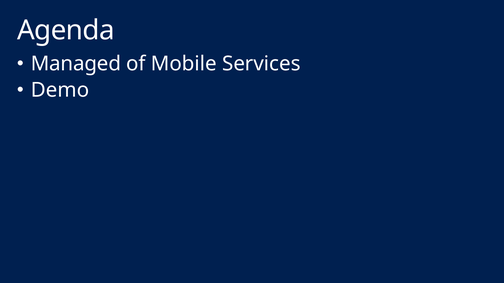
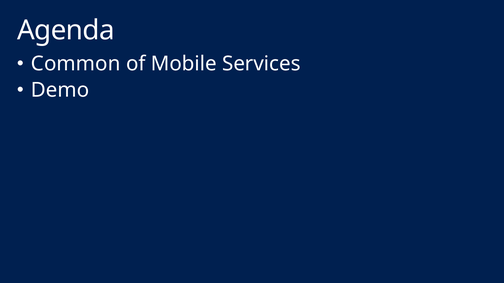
Managed: Managed -> Common (76, 64)
